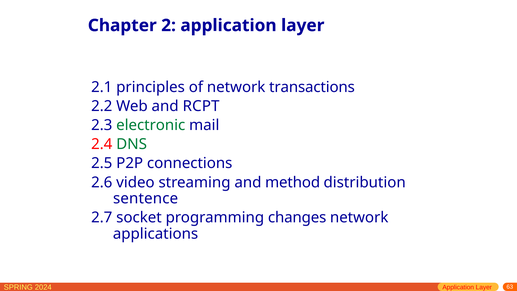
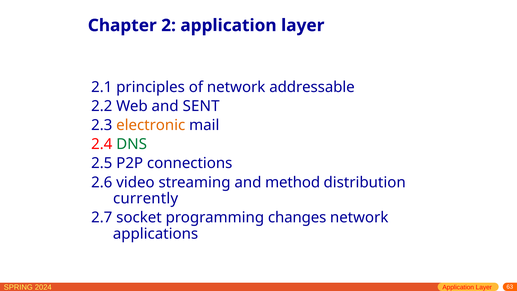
transactions: transactions -> addressable (312, 87)
RCPT: RCPT -> SENT (201, 106)
electronic colour: green -> orange (151, 125)
sentence: sentence -> currently (146, 199)
